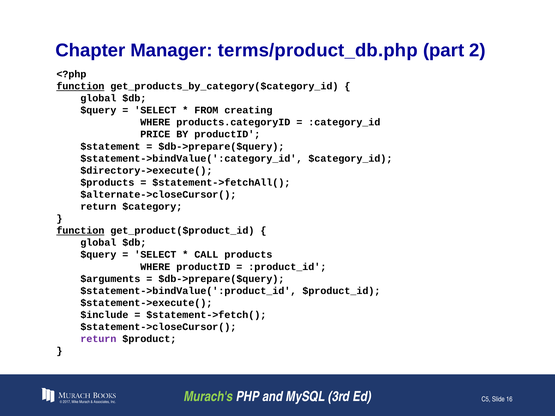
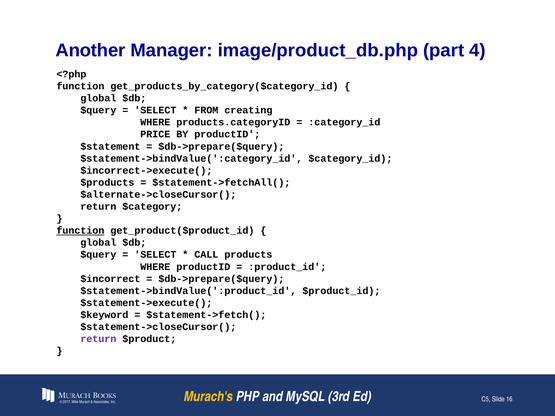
Chapter: Chapter -> Another (90, 50)
terms/product_db.php: terms/product_db.php -> image/product_db.php (318, 50)
2: 2 -> 4 (478, 50)
function underline: present -> none (80, 86)
$directory->execute(: $directory->execute( -> $incorrect->execute( (146, 171)
$arguments: $arguments -> $incorrect (110, 279)
$include: $include -> $keyword (104, 315)
Murach's colour: light green -> yellow (208, 397)
